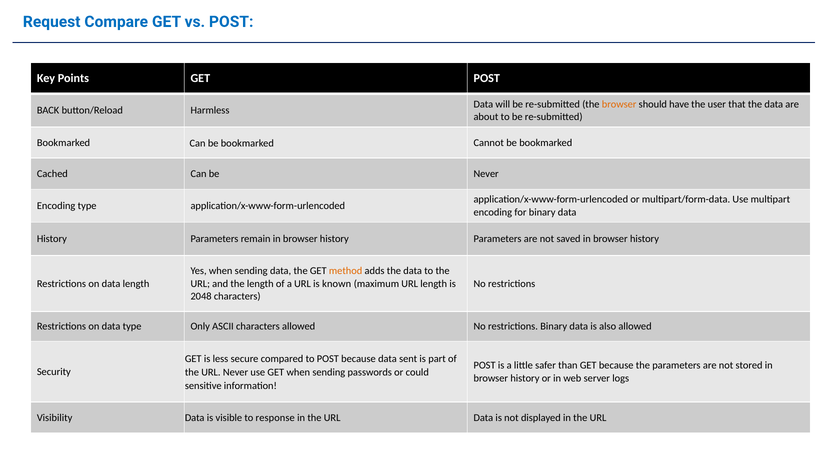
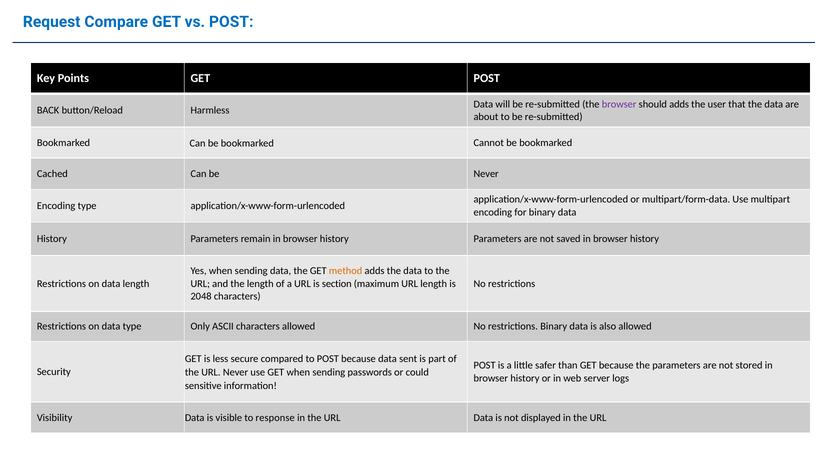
browser colour: orange -> purple (619, 104)
should have: have -> adds (679, 104)
known: known -> section (337, 284)
